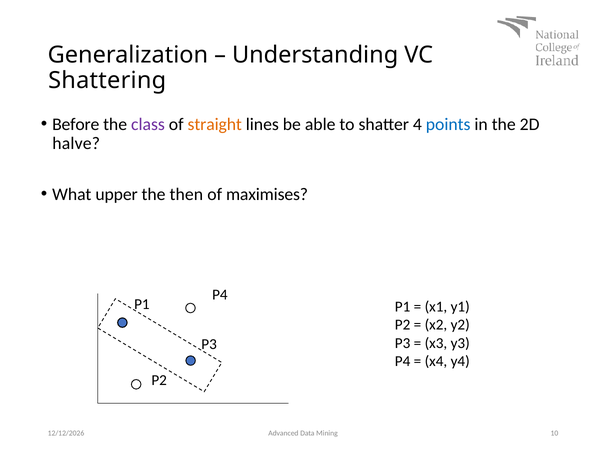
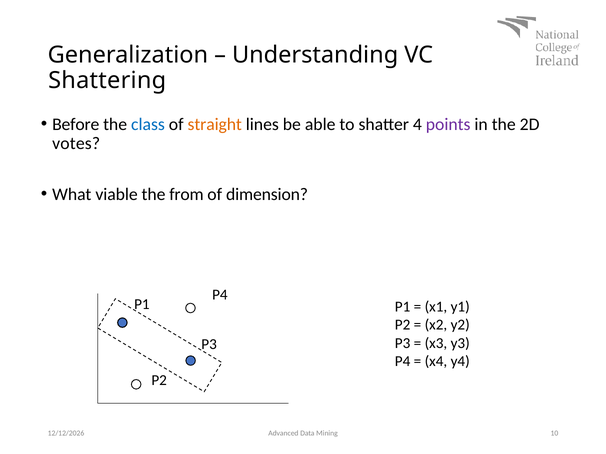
class colour: purple -> blue (148, 125)
points colour: blue -> purple (448, 125)
halve: halve -> votes (76, 144)
upper: upper -> viable (117, 194)
then: then -> from (186, 194)
maximises: maximises -> dimension (267, 194)
